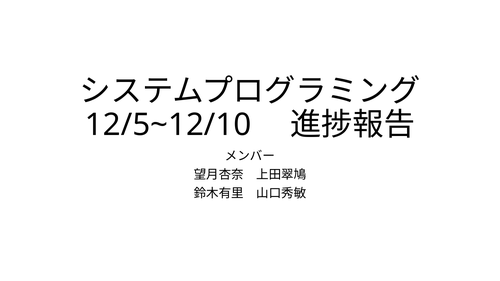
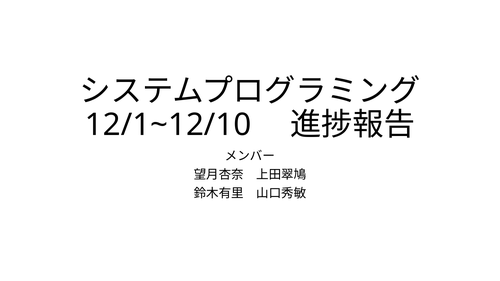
12/5~12/10: 12/5~12/10 -> 12/1~12/10 (168, 125)
